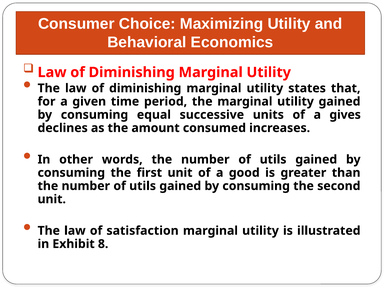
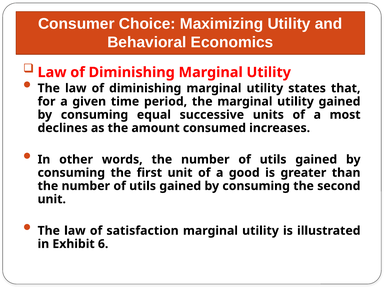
gives: gives -> most (345, 115)
8: 8 -> 6 (103, 244)
